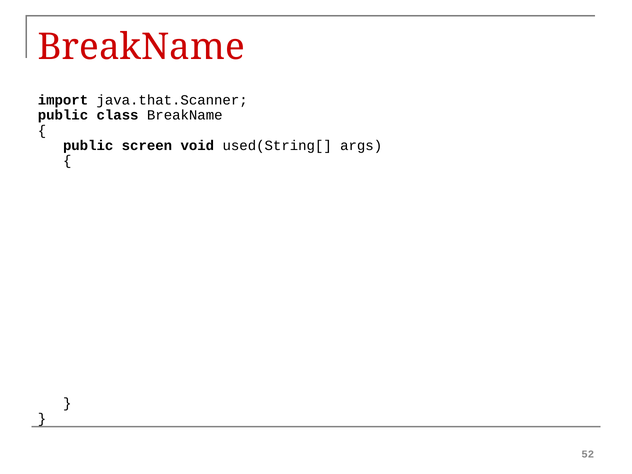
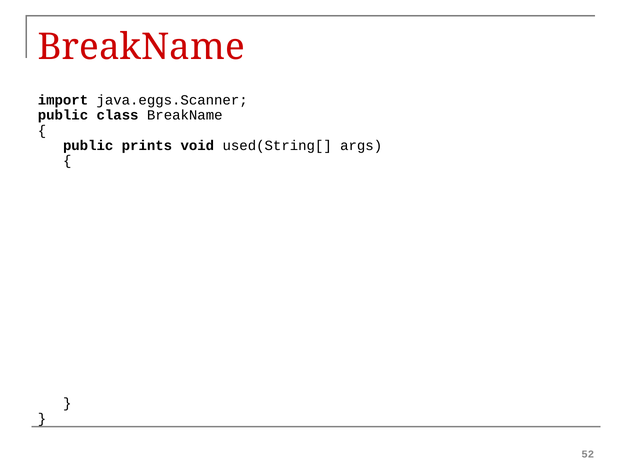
java.that.Scanner: java.that.Scanner -> java.eggs.Scanner (172, 100)
screen: screen -> prints (147, 146)
